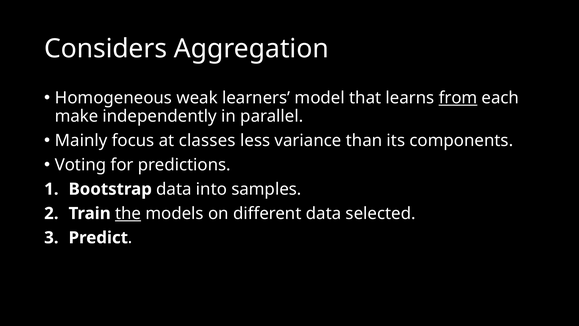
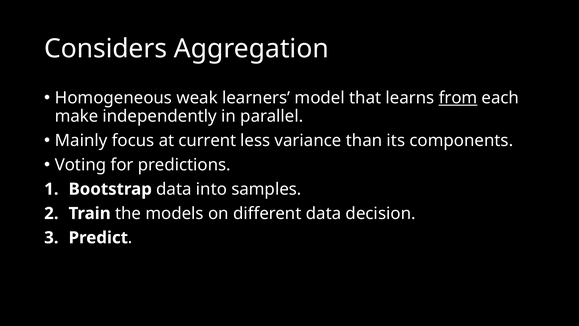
classes: classes -> current (207, 140)
the underline: present -> none (128, 213)
selected: selected -> decision (381, 213)
